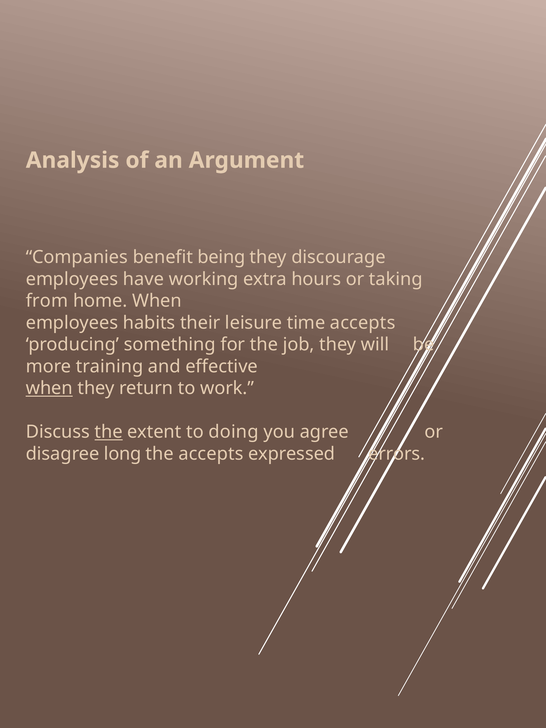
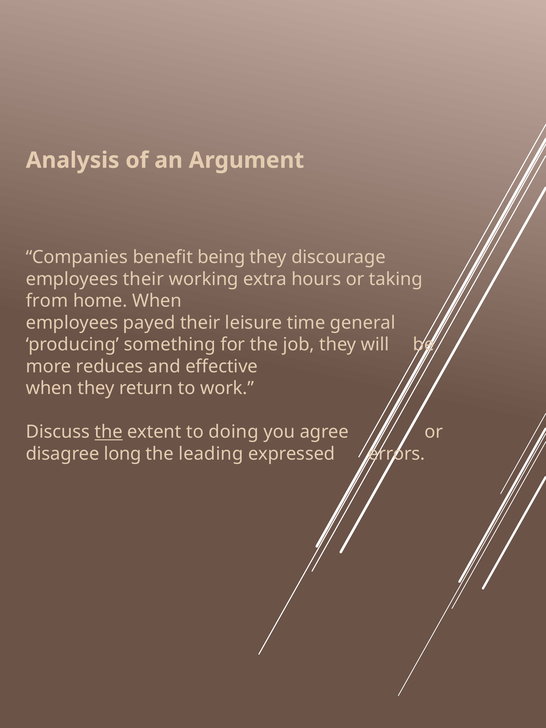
employees have: have -> their (143, 279)
habits: habits -> payed (149, 323)
time accepts: accepts -> general (363, 323)
training: training -> reduces (110, 366)
when underline: present -> none (49, 388)
the accepts: accepts -> leading (211, 454)
